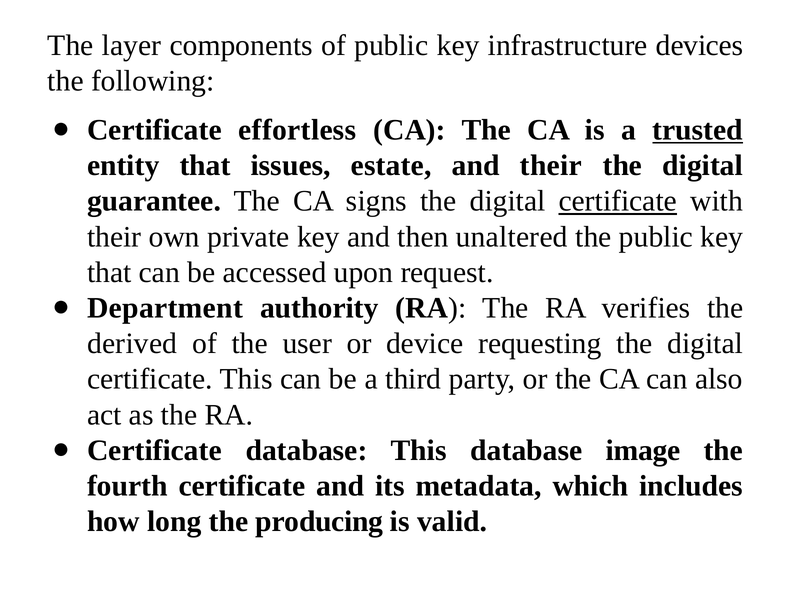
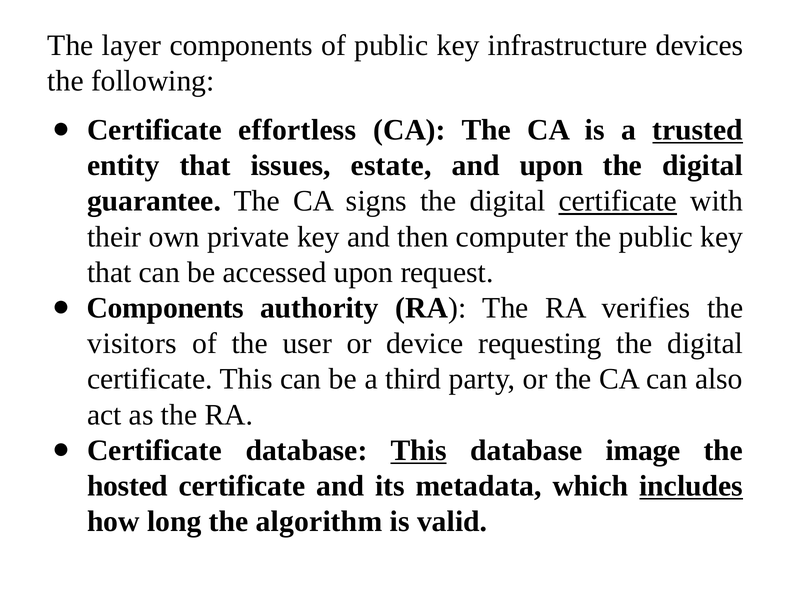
and their: their -> upon (551, 166)
unaltered: unaltered -> computer (512, 237)
Department: Department -> Components (165, 308)
derived: derived -> visitors (132, 344)
This underline: none -> present (419, 451)
fourth: fourth -> hosted (127, 486)
includes underline: none -> present (691, 486)
producing: producing -> algorithm (319, 522)
